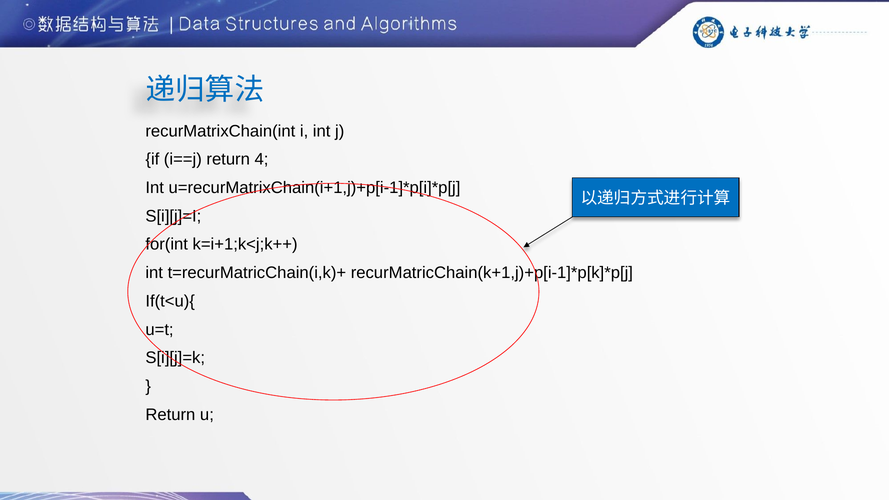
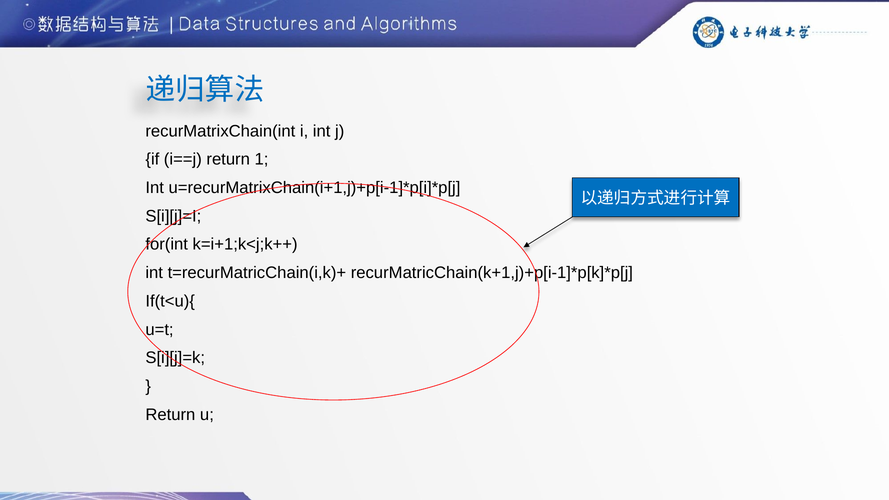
4: 4 -> 1 (261, 159)
